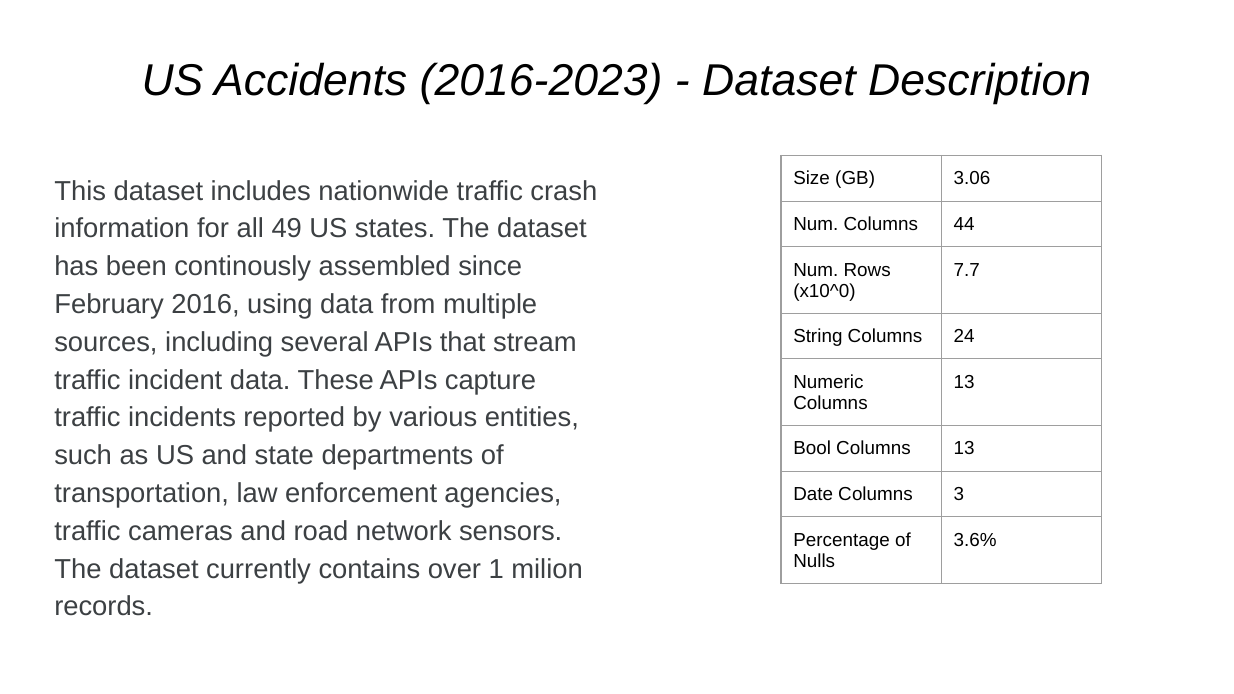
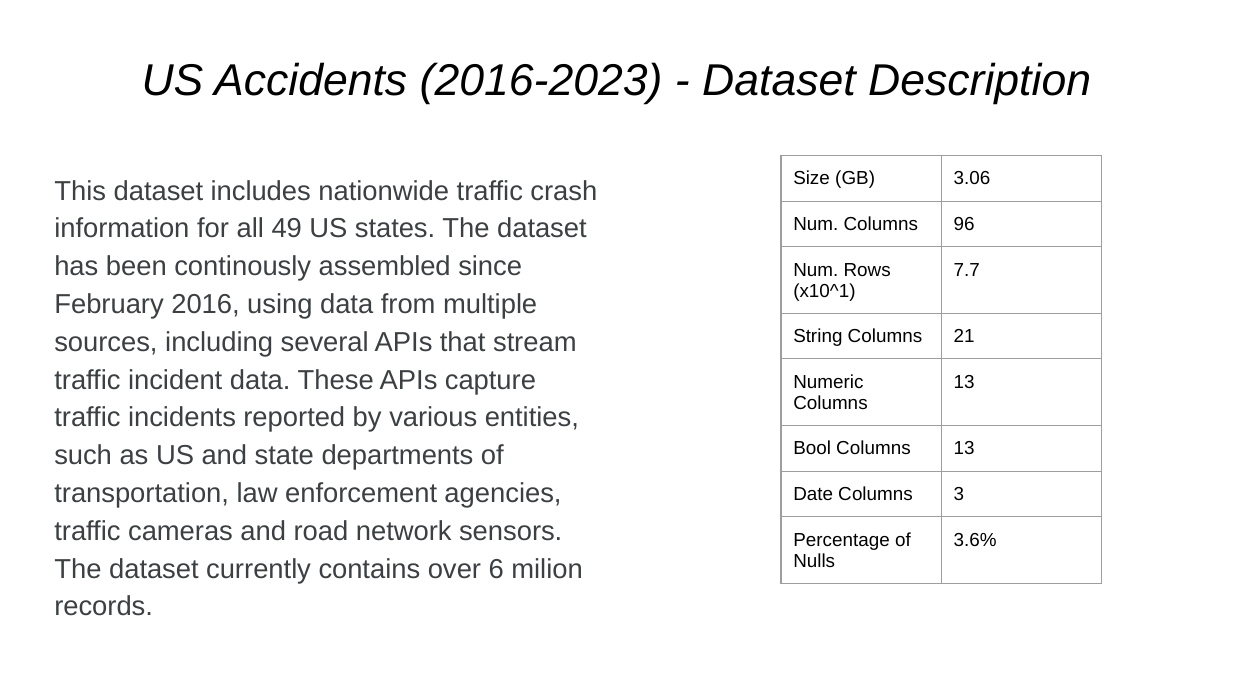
44: 44 -> 96 (964, 224)
x10^0: x10^0 -> x10^1 (824, 291)
24: 24 -> 21 (964, 336)
1: 1 -> 6 (496, 569)
